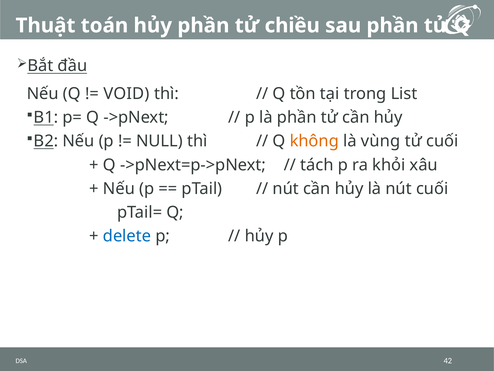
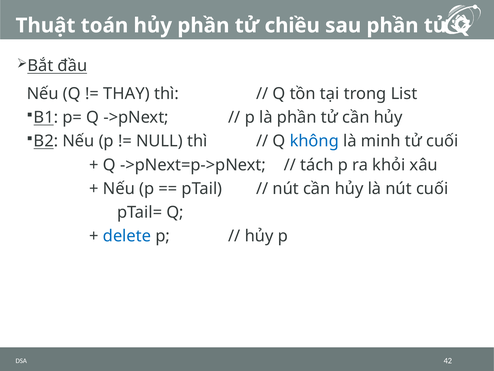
VOID: VOID -> THAY (126, 94)
không colour: orange -> blue (314, 141)
vùng: vùng -> minh (381, 141)
